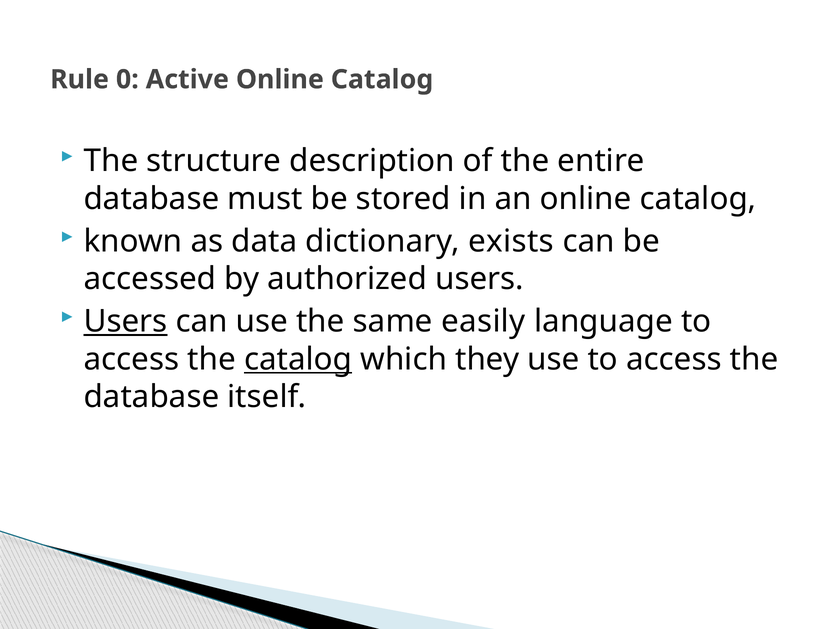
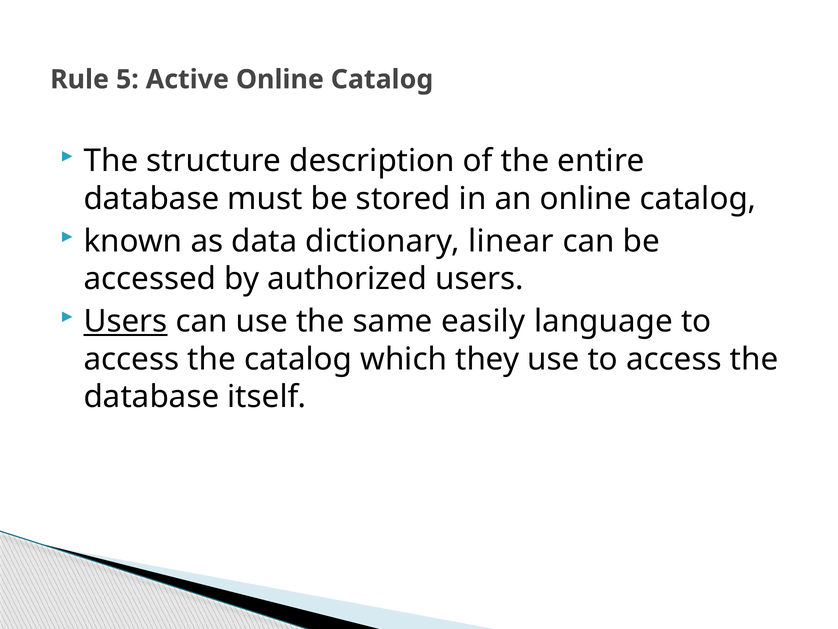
0: 0 -> 5 (127, 79)
exists: exists -> linear (511, 241)
catalog underline: present -> none (298, 359)
